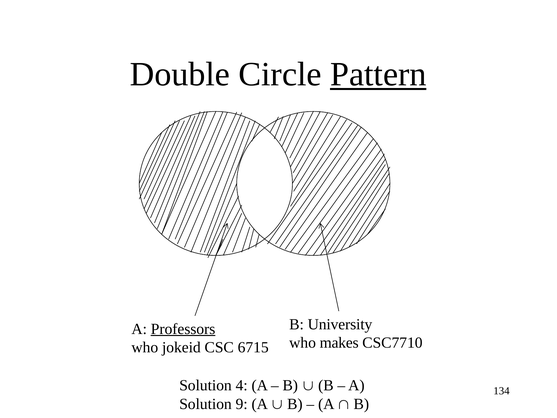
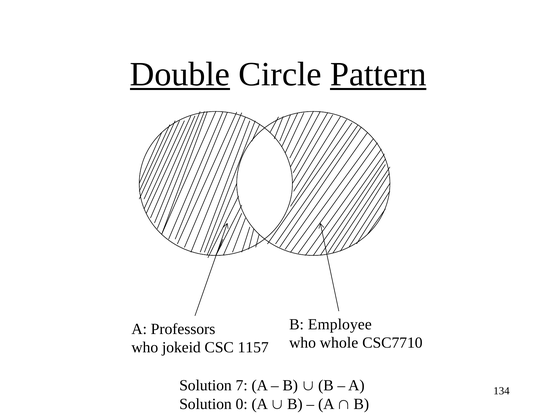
Double underline: none -> present (180, 74)
University: University -> Employee (340, 324)
Professors underline: present -> none (183, 329)
makes: makes -> whole (339, 343)
6715: 6715 -> 1157 (253, 347)
4: 4 -> 7 (242, 385)
9: 9 -> 0 (242, 404)
